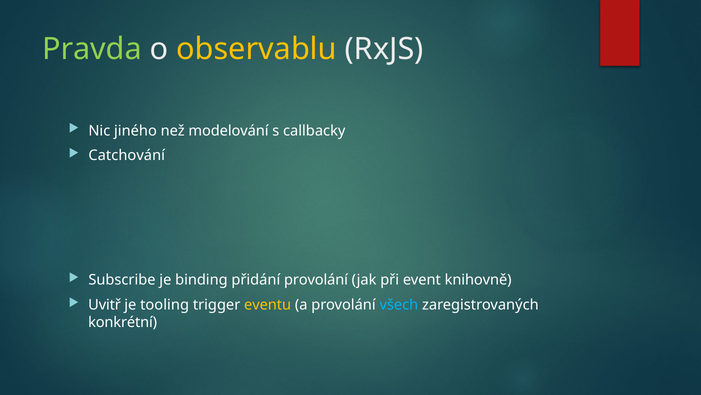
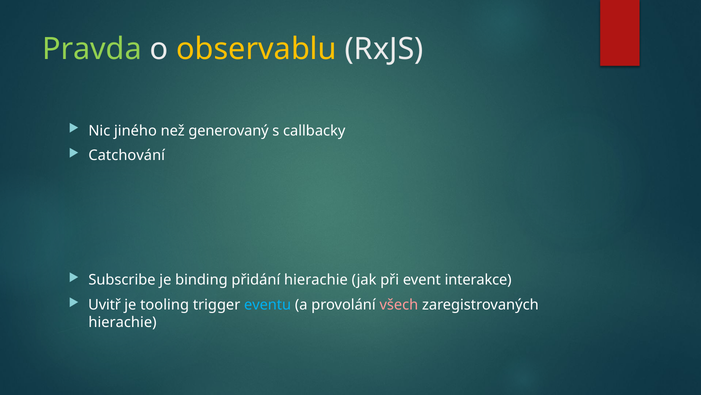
modelování: modelování -> generovaný (229, 130)
přidání provolání: provolání -> hierachie (316, 279)
knihovně: knihovně -> interakce (478, 279)
eventu colour: yellow -> light blue (268, 304)
všech colour: light blue -> pink (399, 304)
konkrétní: konkrétní -> hierachie (122, 322)
